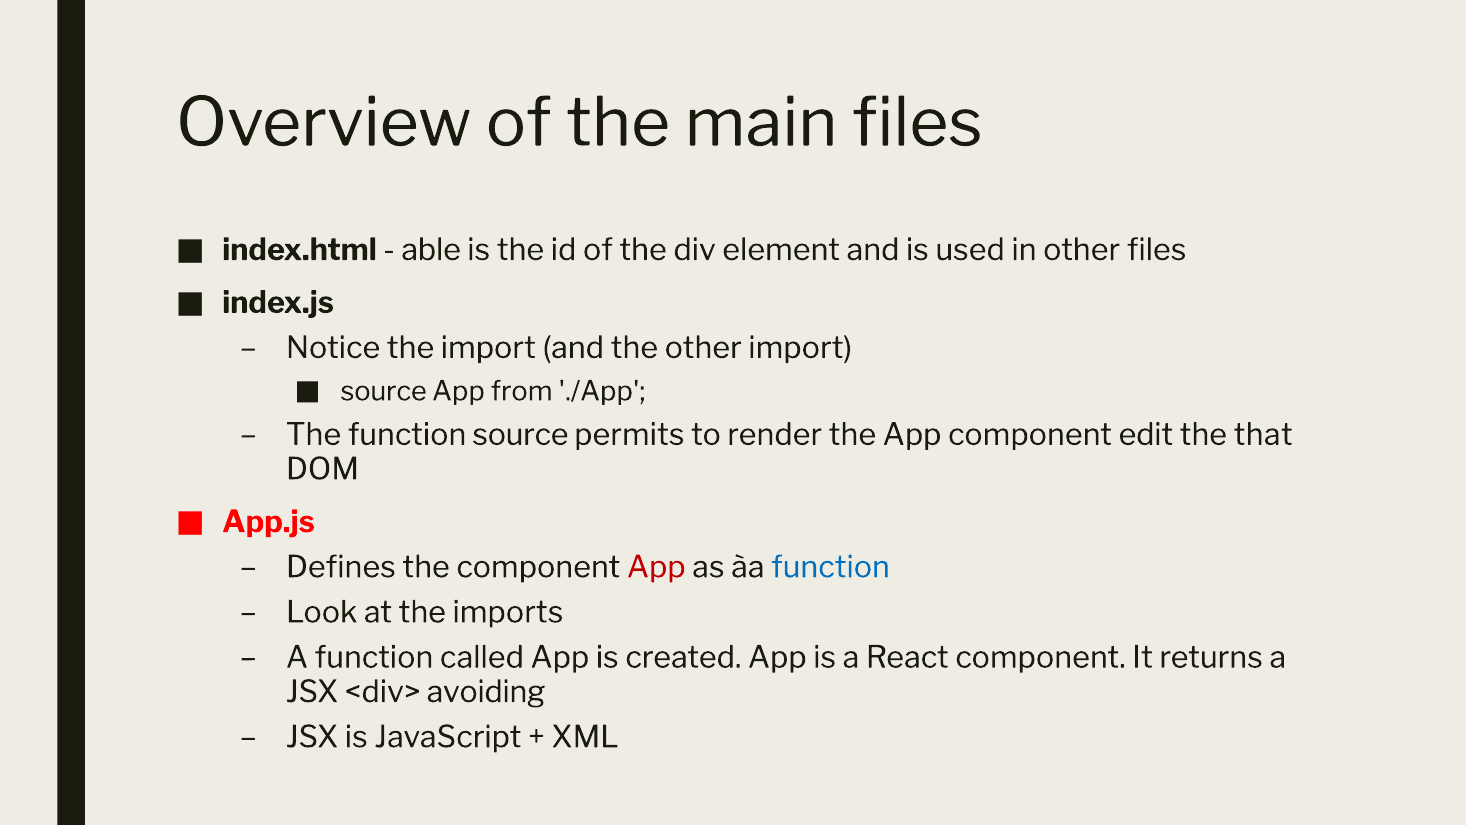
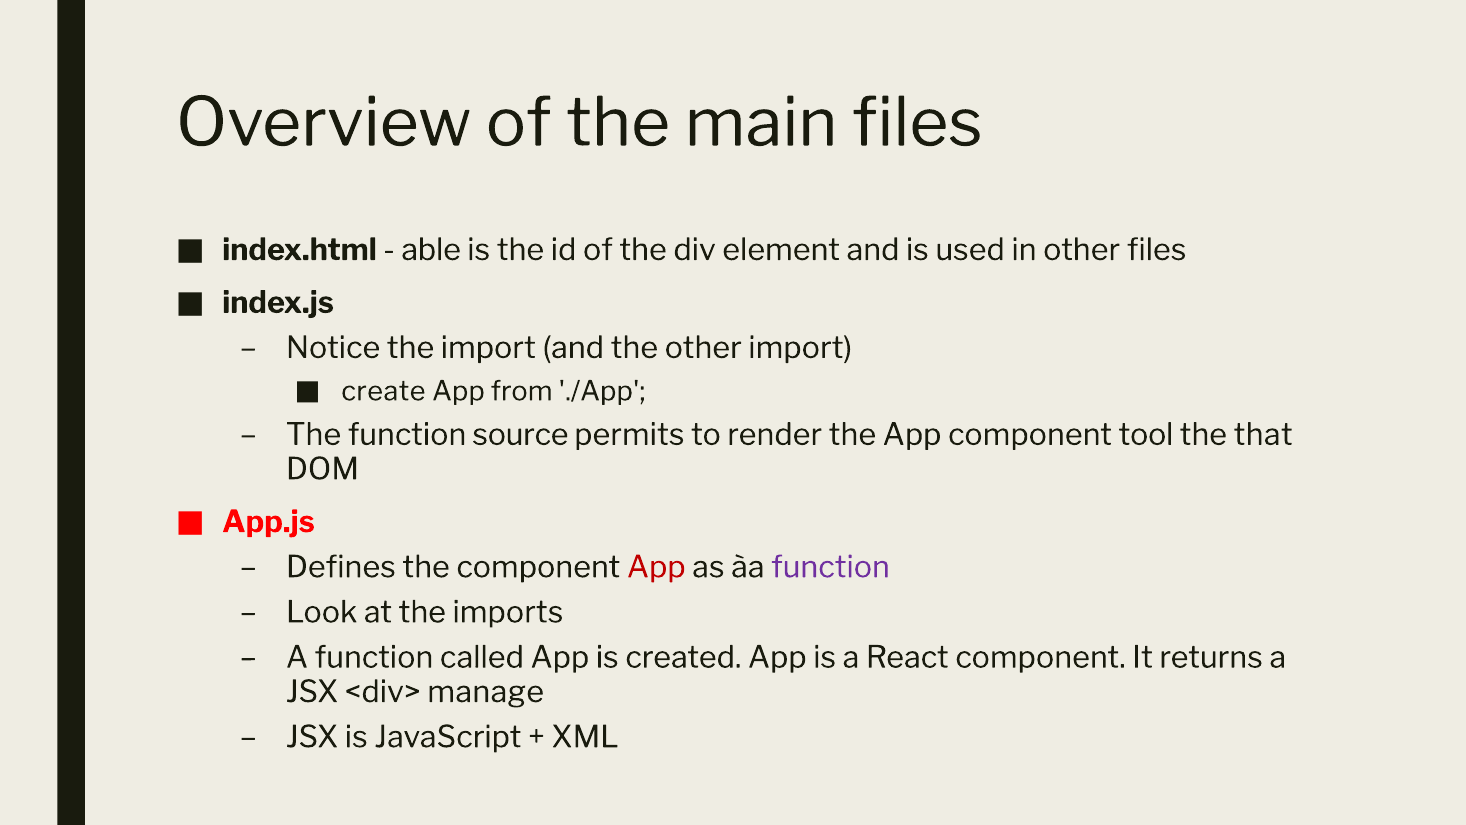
source: source -> create (383, 391)
edit: edit -> tool (1146, 435)
function colour: blue -> purple (831, 567)
avoiding: avoiding -> manage (486, 692)
